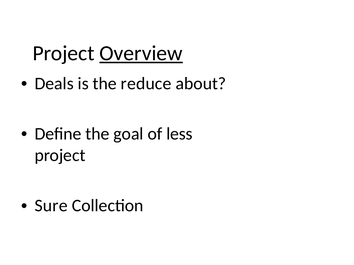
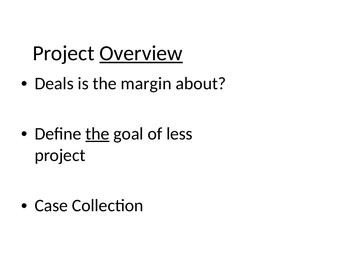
reduce: reduce -> margin (146, 84)
the underline: none -> present (97, 134)
Sure: Sure -> Case (51, 206)
